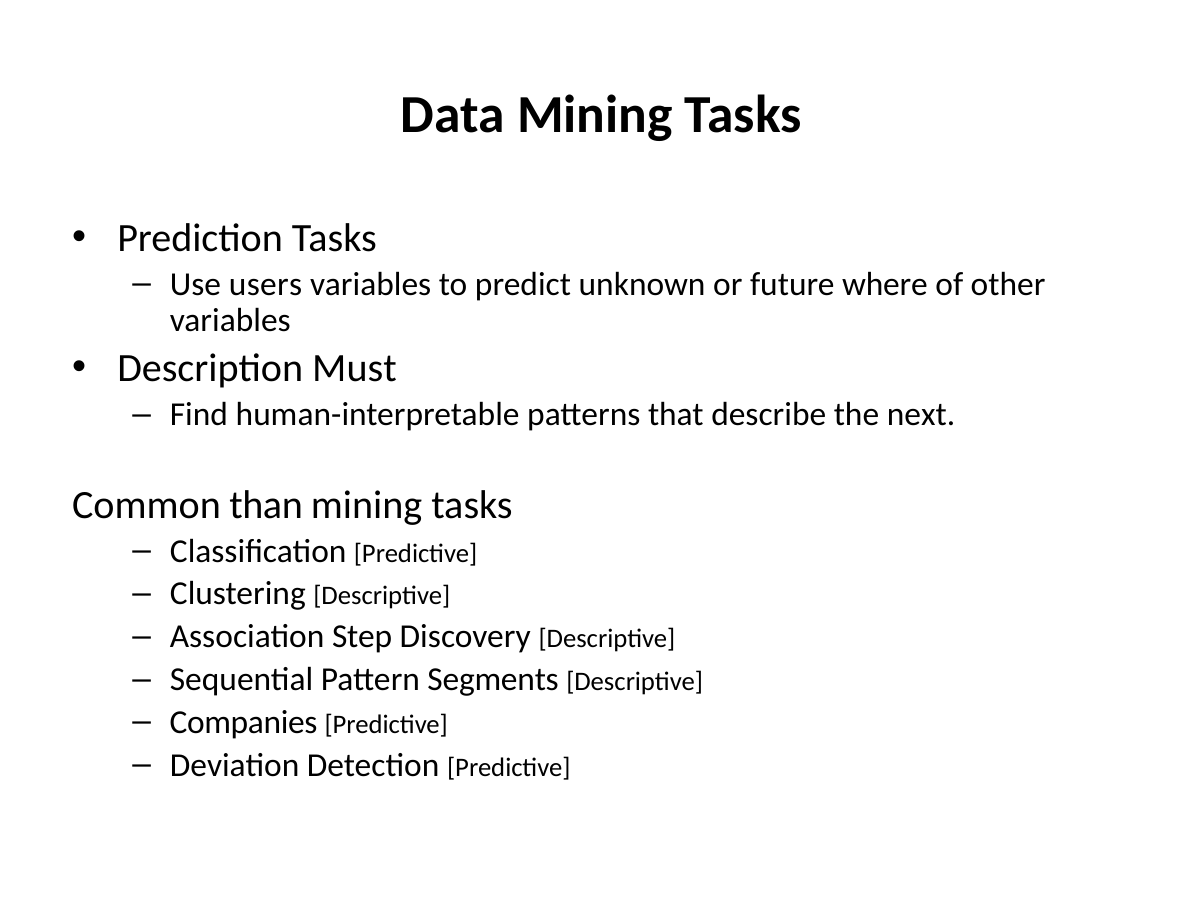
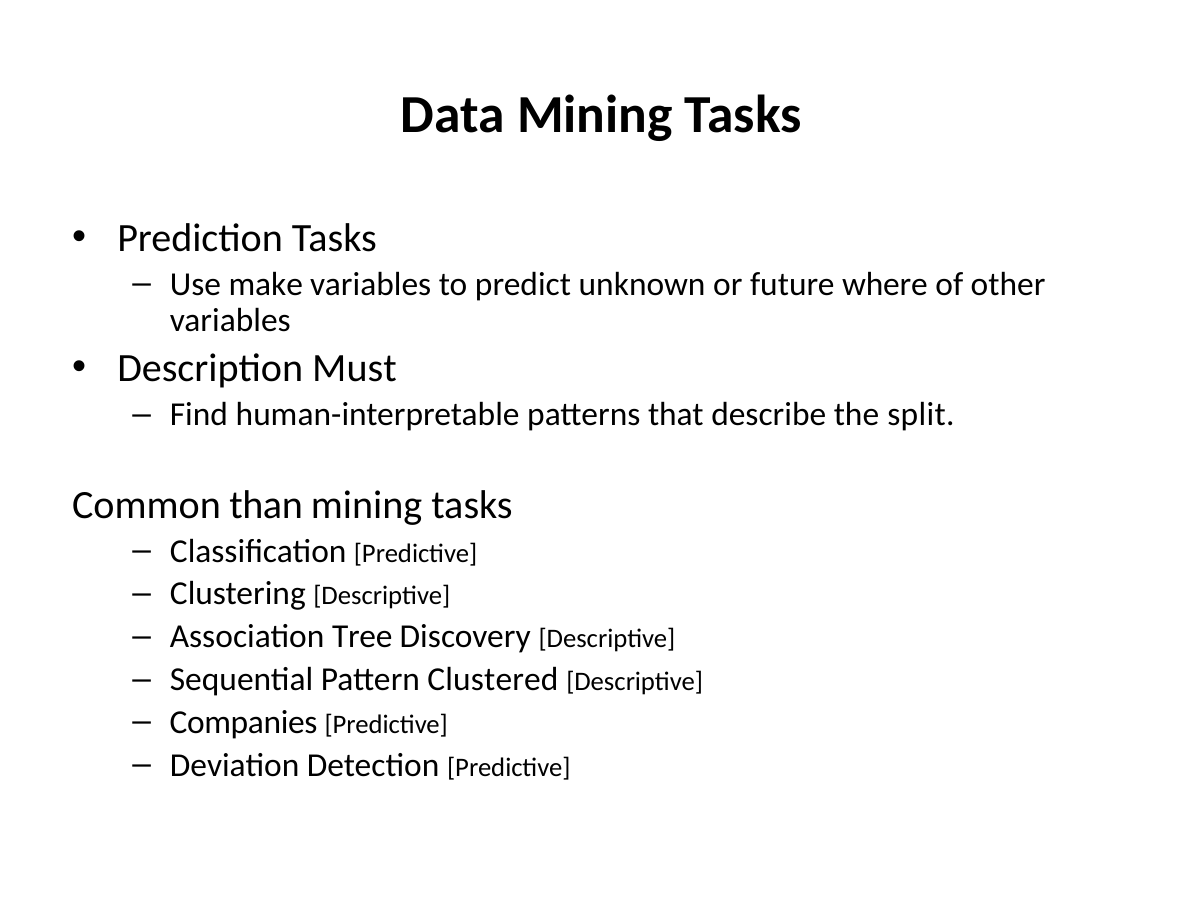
users: users -> make (266, 284)
next: next -> split (921, 415)
Step: Step -> Tree (362, 637)
Segments: Segments -> Clustered (493, 680)
